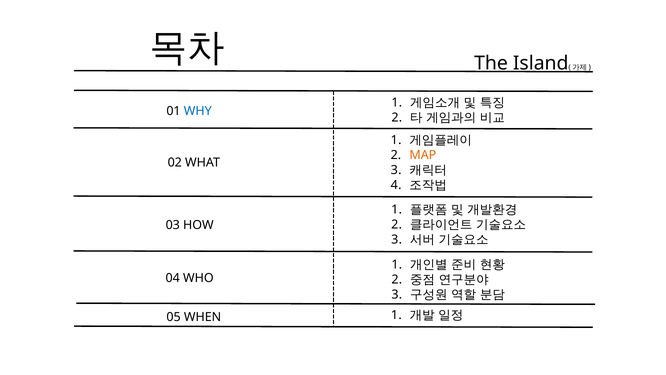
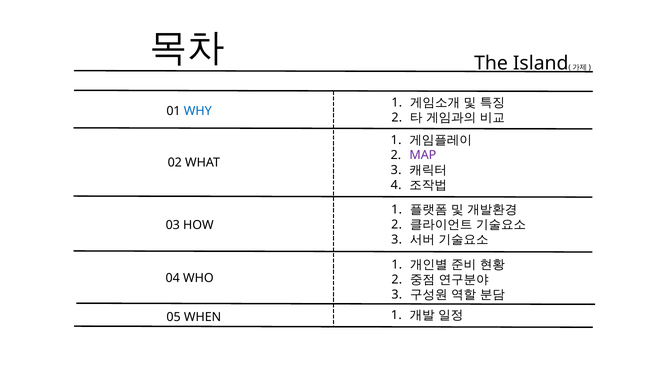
MAP colour: orange -> purple (423, 155)
